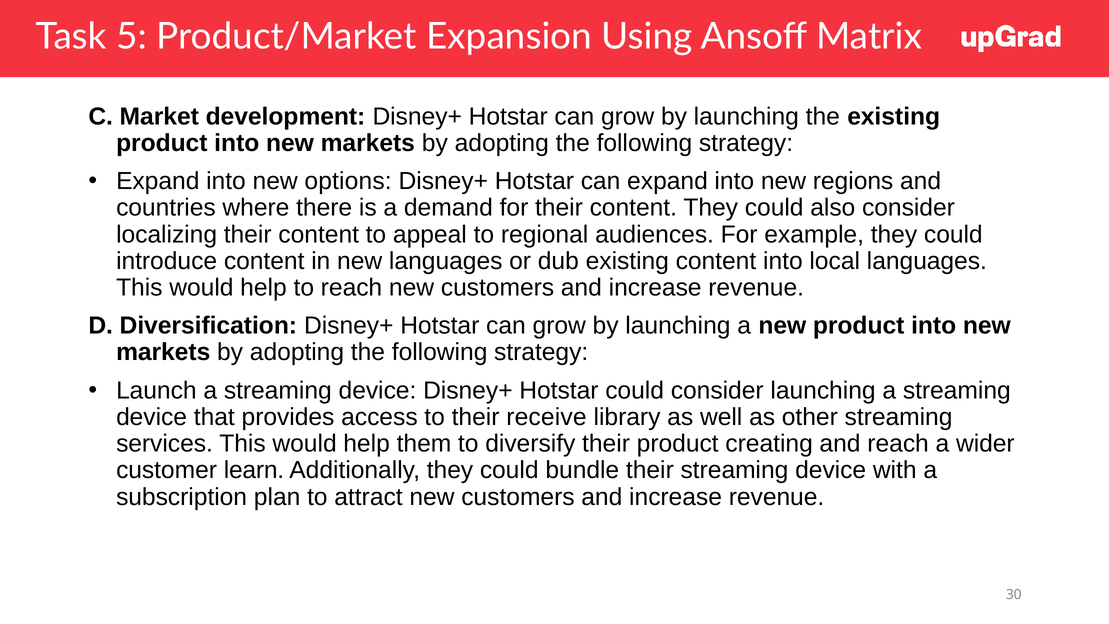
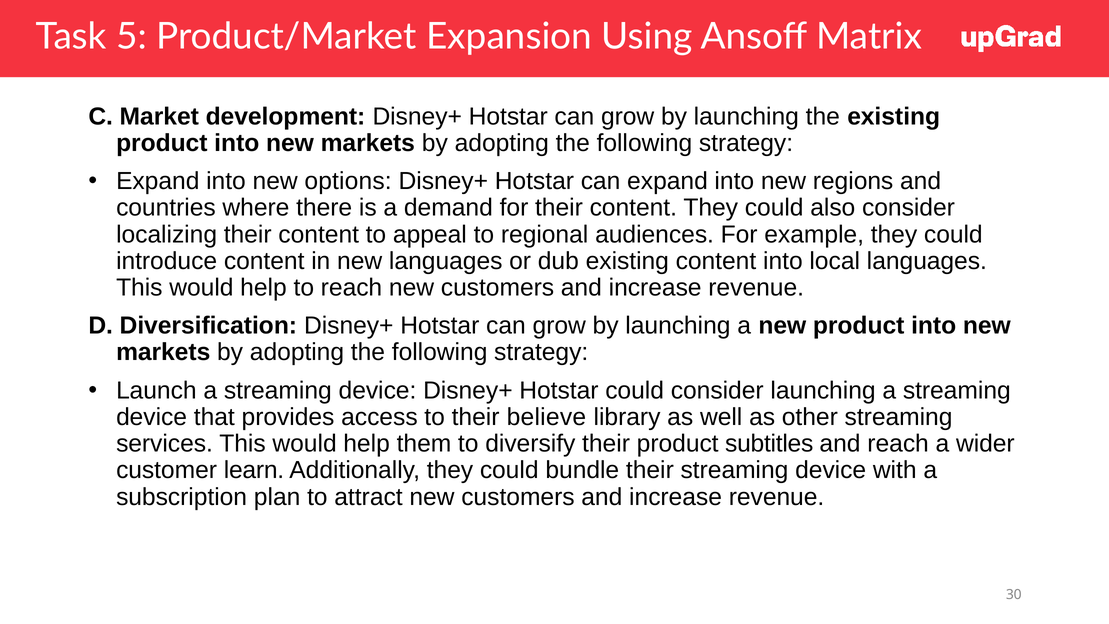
receive: receive -> believe (546, 417)
creating: creating -> subtitles (769, 444)
